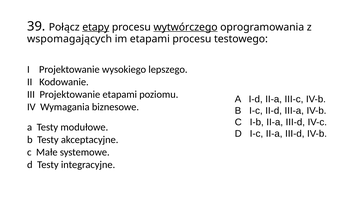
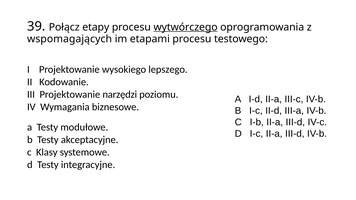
etapy underline: present -> none (96, 27)
Projektowanie etapami: etapami -> narzędzi (120, 95)
Małe: Małe -> Klasy (47, 152)
